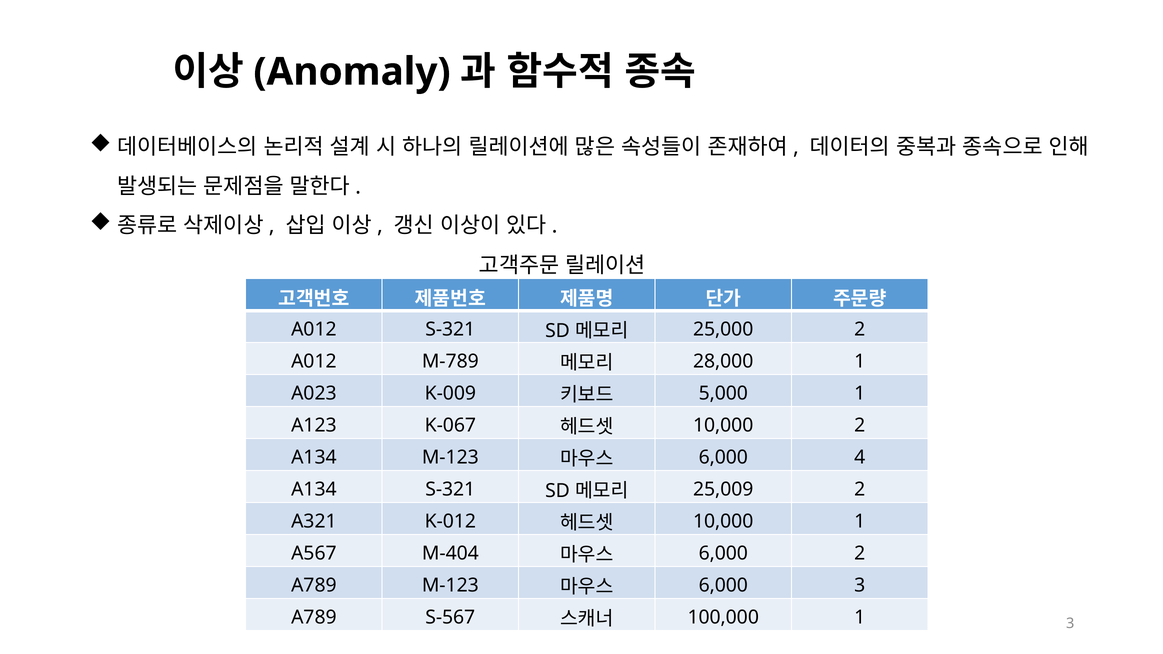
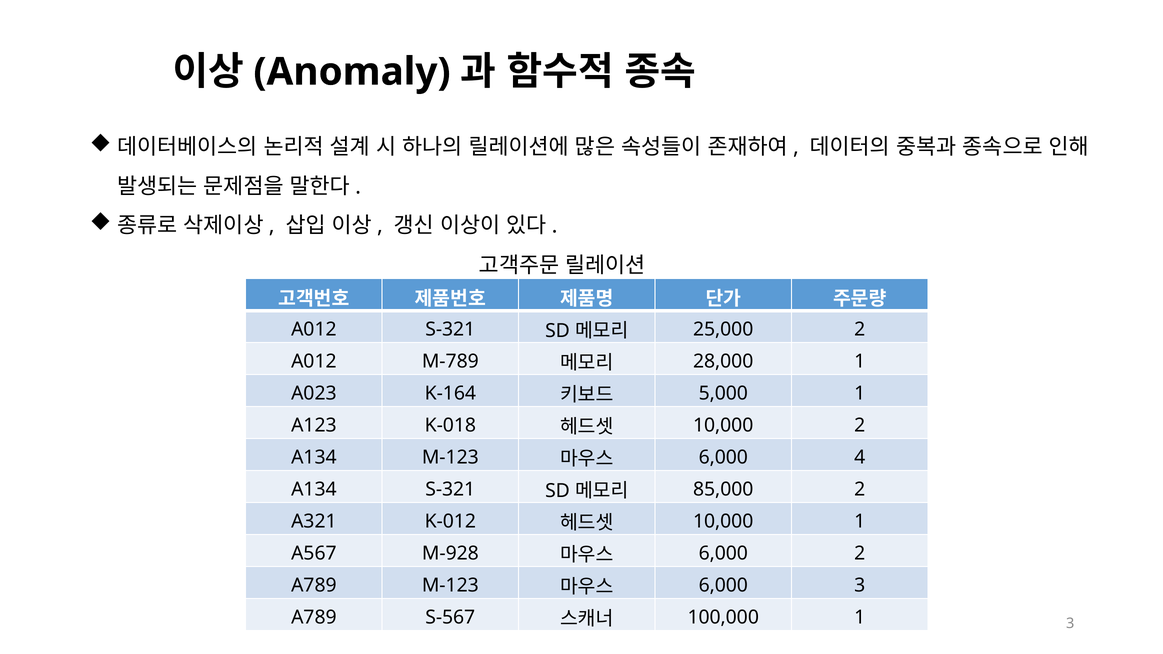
K-009: K-009 -> K-164 (450, 393)
K-067: K-067 -> K-018 (450, 425)
25,009: 25,009 -> 85,000 (723, 489)
M-404: M-404 -> M-928 (450, 553)
